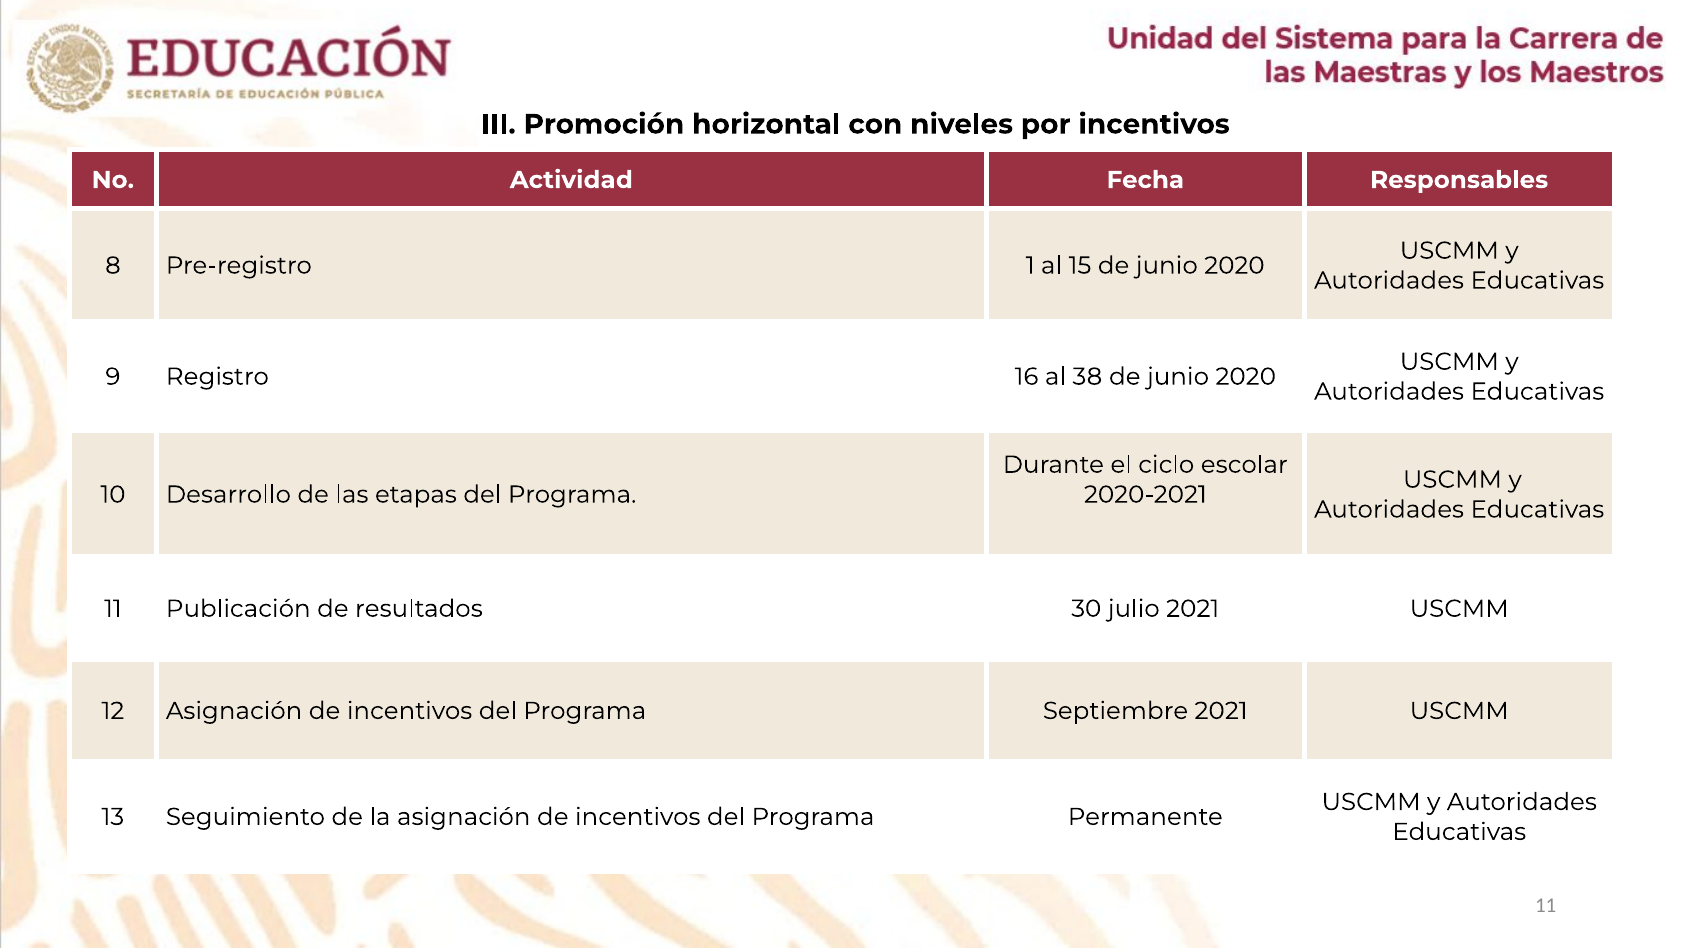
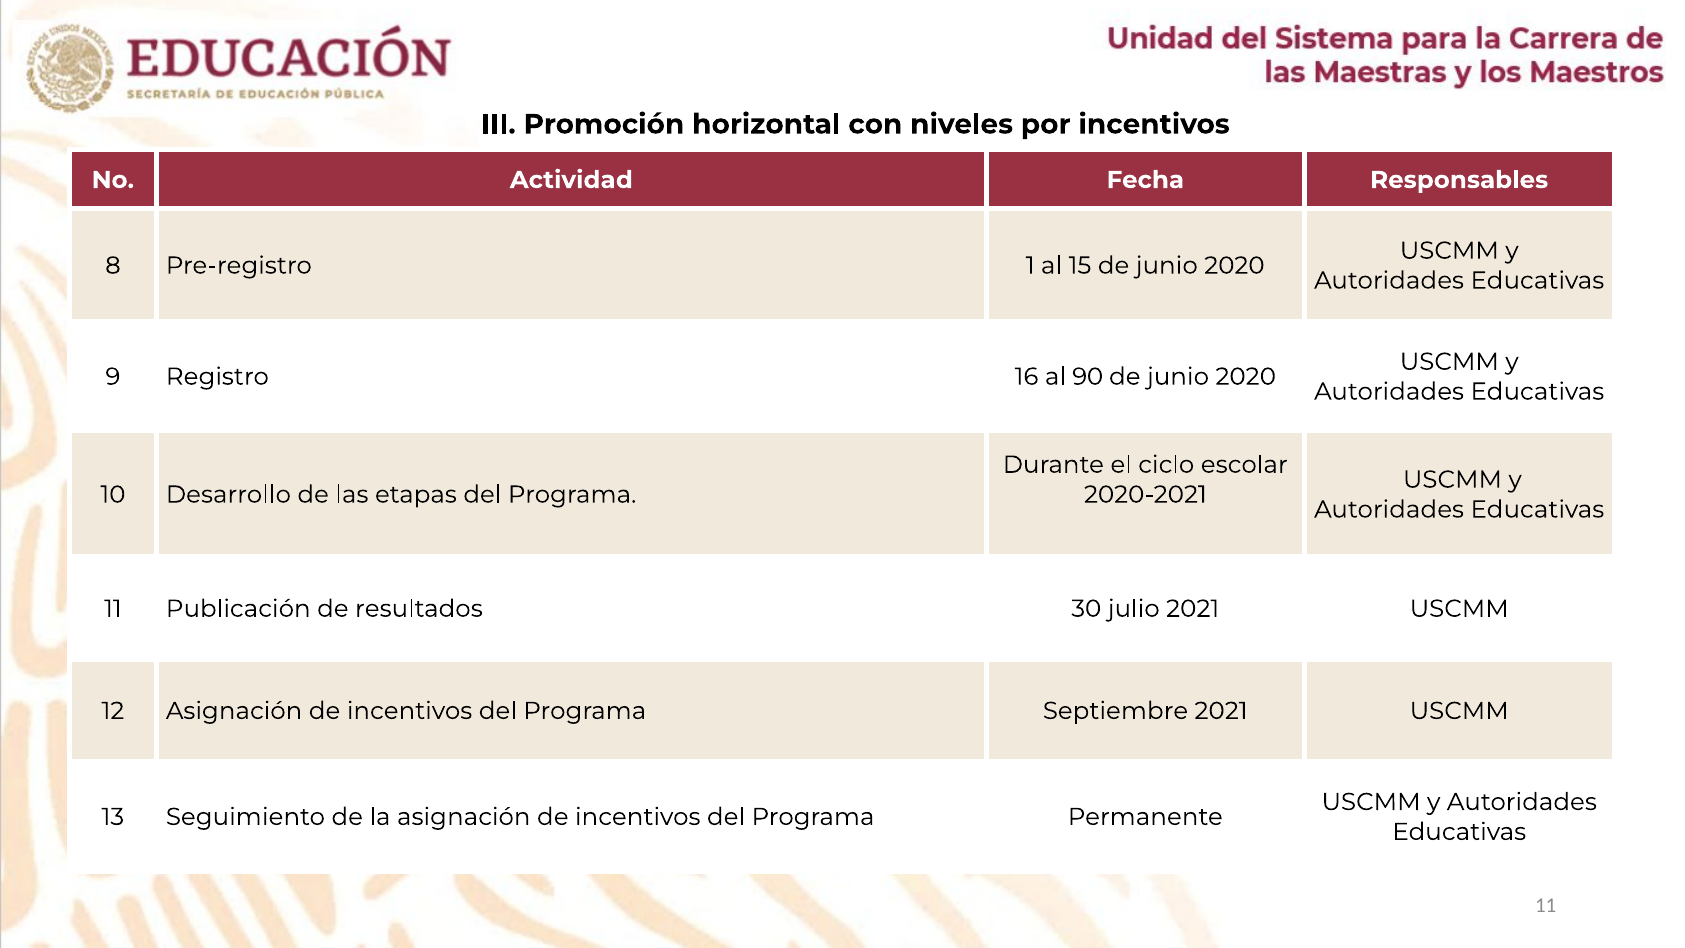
38: 38 -> 90 (1088, 377)
